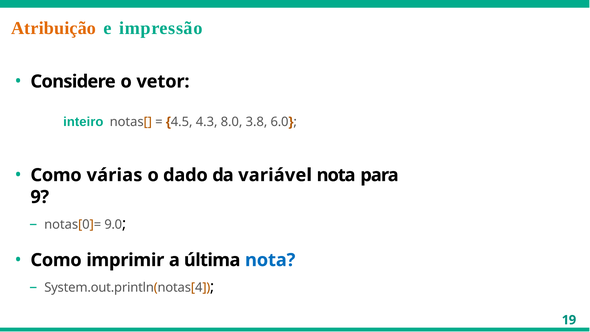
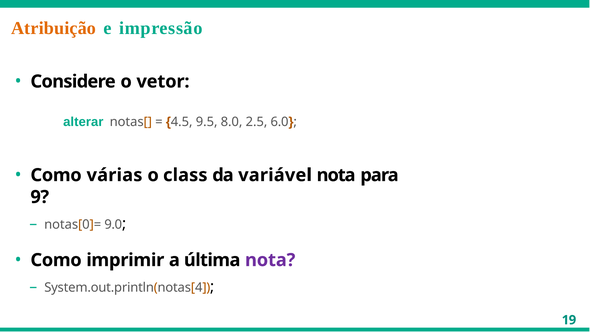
inteiro: inteiro -> alterar (83, 122)
4.3: 4.3 -> 9.5 (207, 122)
3.8: 3.8 -> 2.5 (257, 122)
dado: dado -> class (185, 175)
nota colour: blue -> purple (270, 260)
